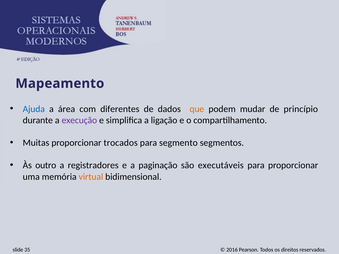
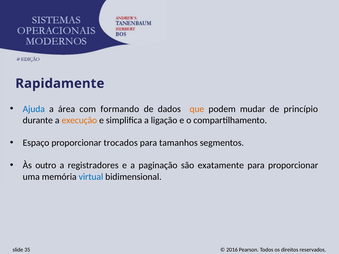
Mapeamento: Mapeamento -> Rapidamente (60, 84)
diferentes: diferentes -> formando (120, 109)
execução colour: purple -> orange (79, 120)
Muitas: Muitas -> Espaço (36, 143)
segmento: segmento -> tamanhos (178, 143)
executáveis: executáveis -> exatamente (221, 166)
virtual colour: orange -> blue (91, 177)
